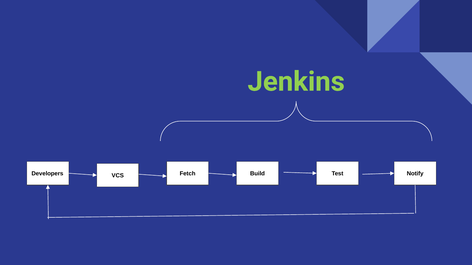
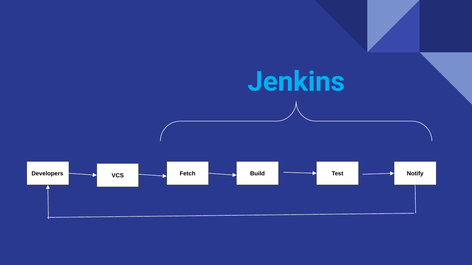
Jenkins colour: light green -> light blue (296, 82)
